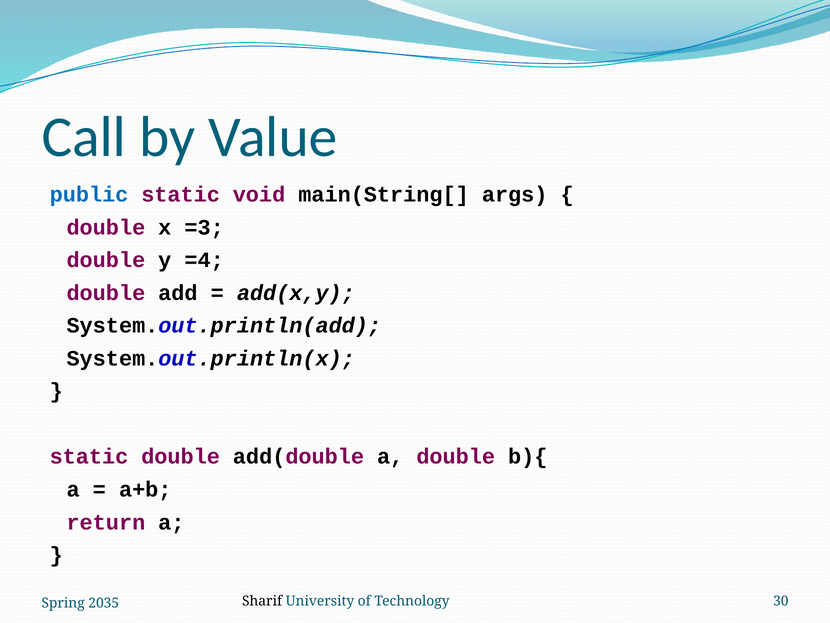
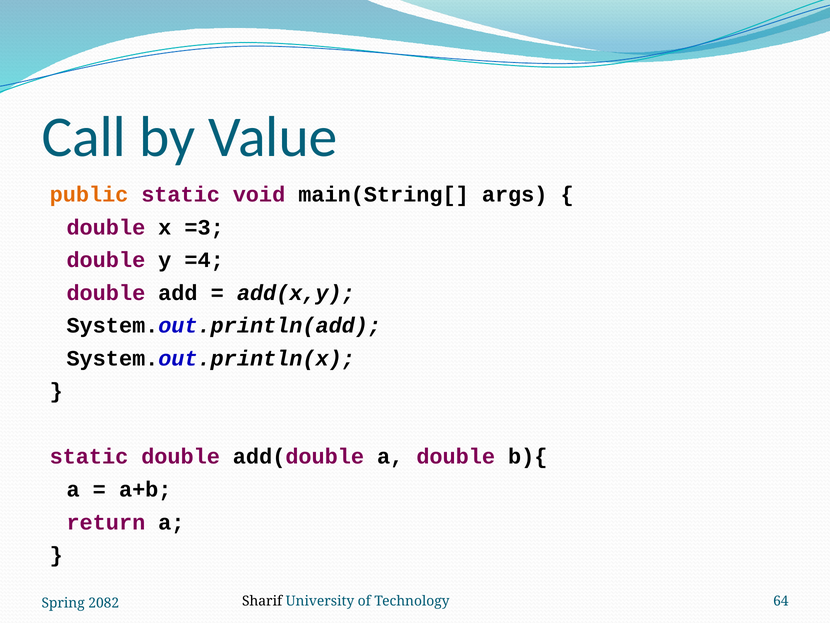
public colour: blue -> orange (89, 194)
30: 30 -> 64 (781, 601)
2035: 2035 -> 2082 (104, 603)
